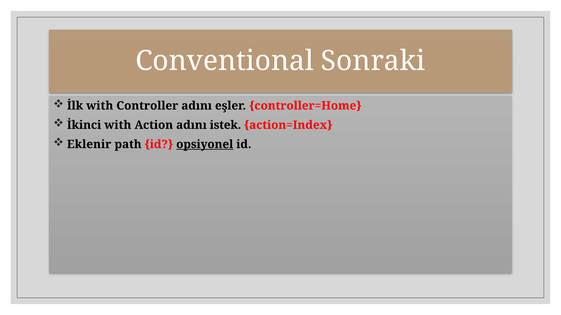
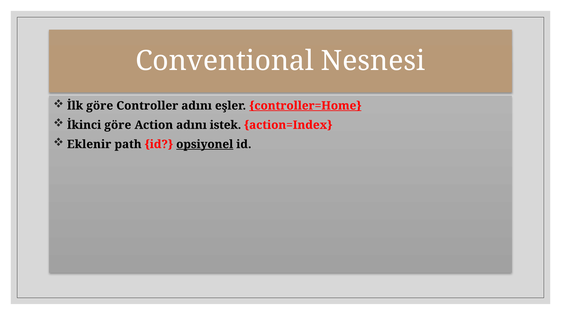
Sonraki: Sonraki -> Nesnesi (373, 61)
İlk with: with -> göre (100, 106)
controller=Home underline: none -> present (305, 106)
İkinci with: with -> göre (118, 125)
